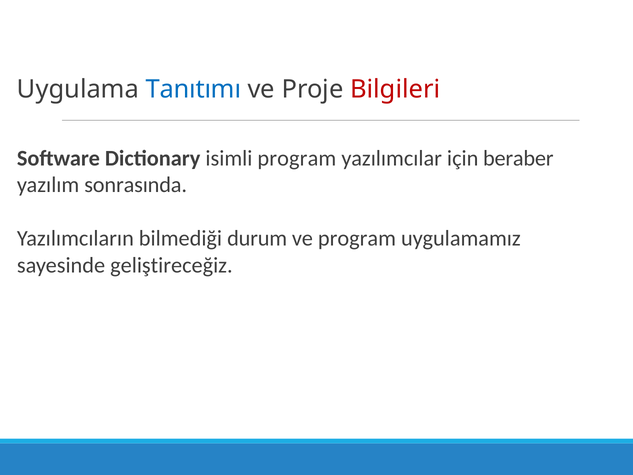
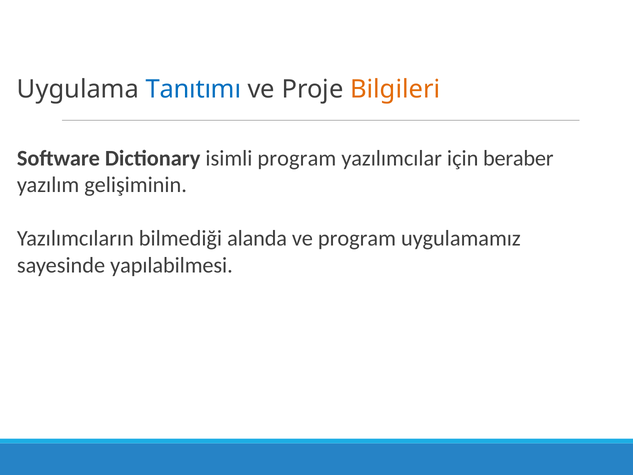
Bilgileri colour: red -> orange (395, 89)
sonrasında: sonrasında -> gelişiminin (136, 185)
durum: durum -> alanda (257, 238)
geliştireceğiz: geliştireceğiz -> yapılabilmesi (171, 265)
